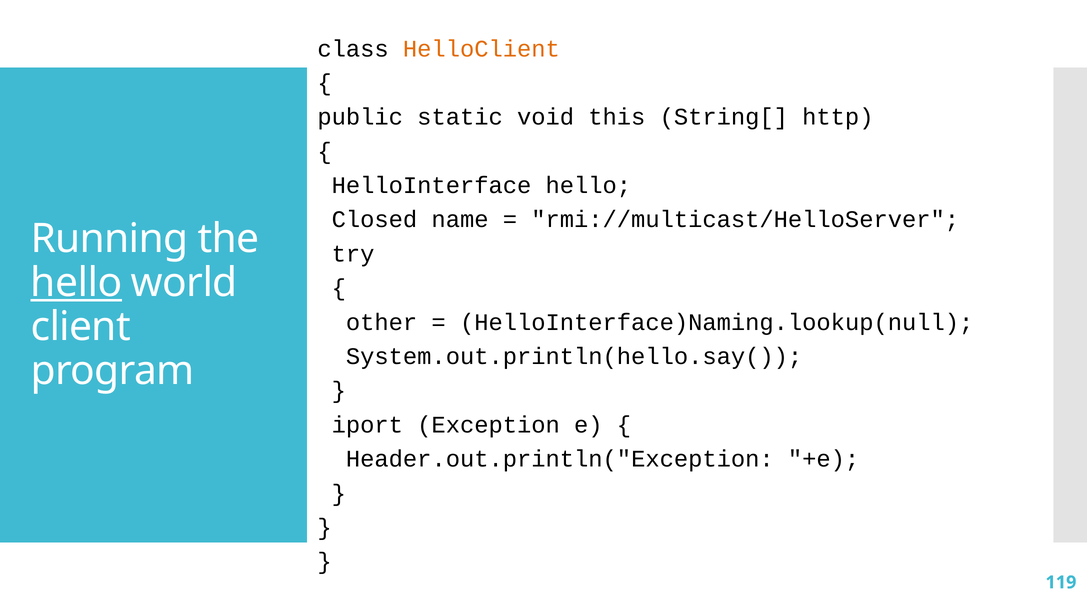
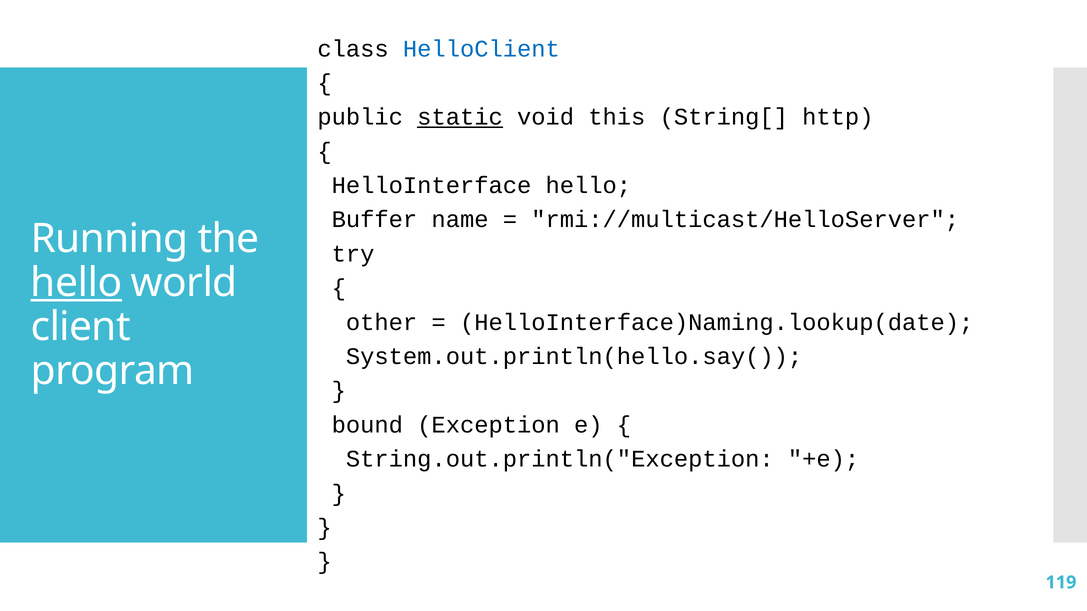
HelloClient colour: orange -> blue (481, 49)
static underline: none -> present (460, 117)
Closed: Closed -> Buffer (374, 220)
HelloInterface)Naming.lookup(null: HelloInterface)Naming.lookup(null -> HelloInterface)Naming.lookup(date (717, 322)
iport: iport -> bound (367, 425)
Header.out.println("Exception: Header.out.println("Exception -> String.out.println("Exception (560, 459)
